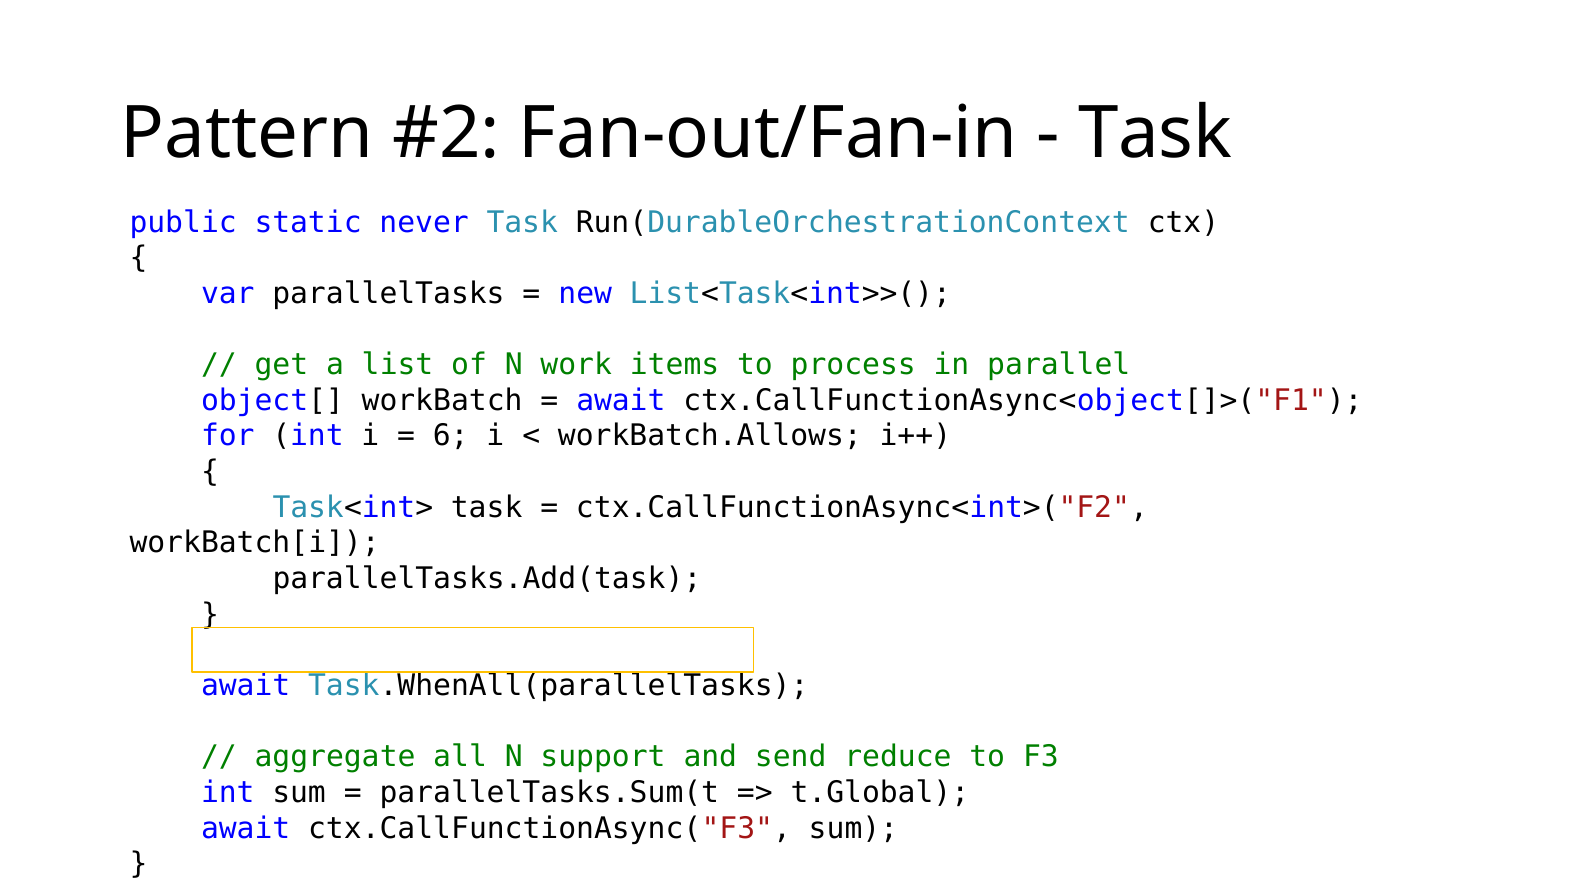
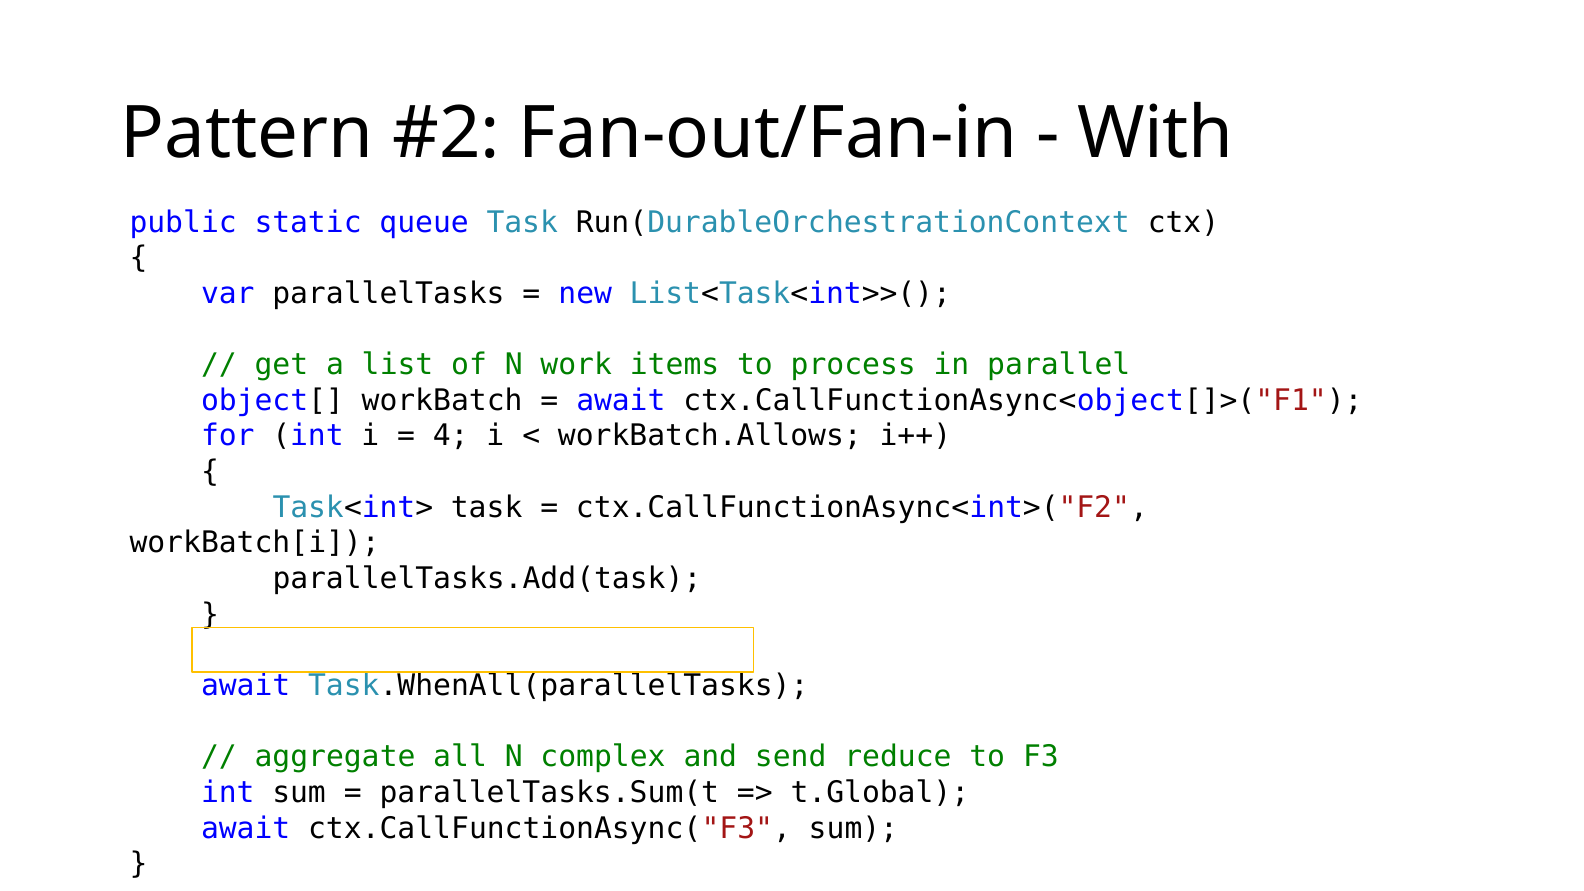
Task: Task -> With (1156, 133)
never: never -> queue (424, 222)
6: 6 -> 4 (451, 436)
support: support -> complex (603, 757)
